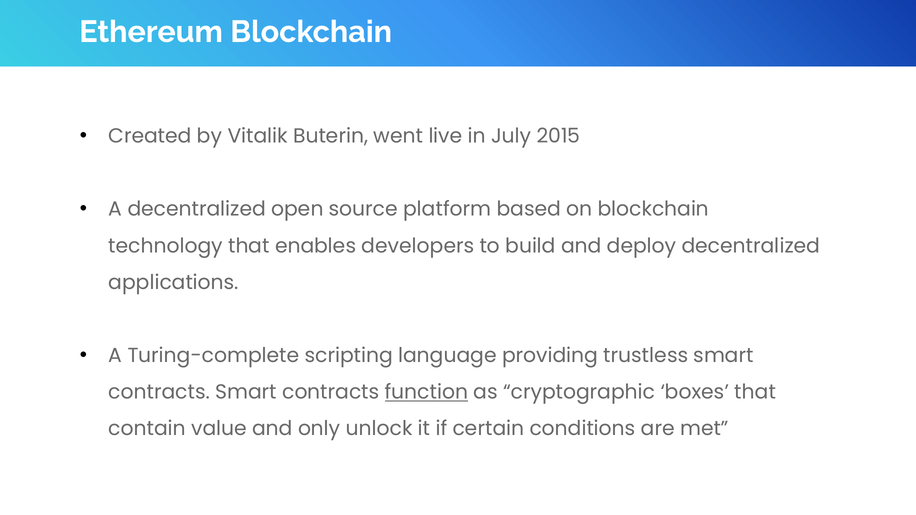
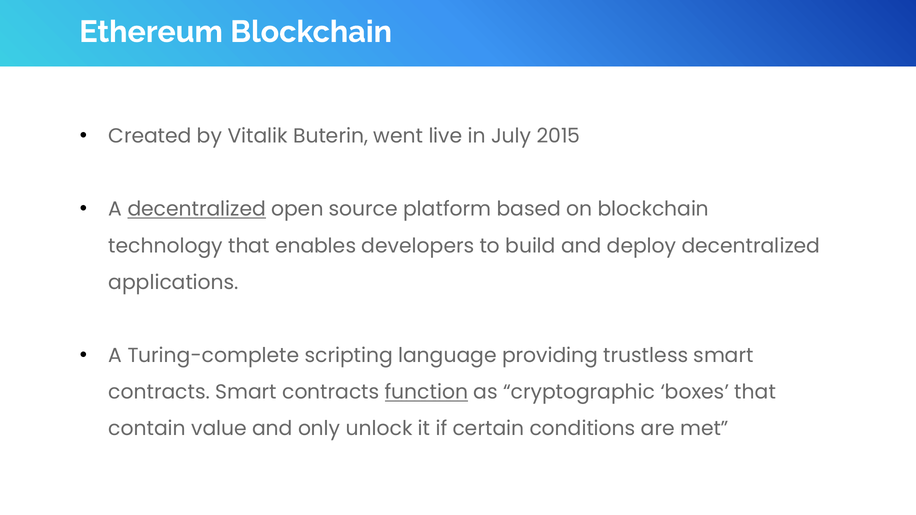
decentralized underline: none -> present (197, 209)
